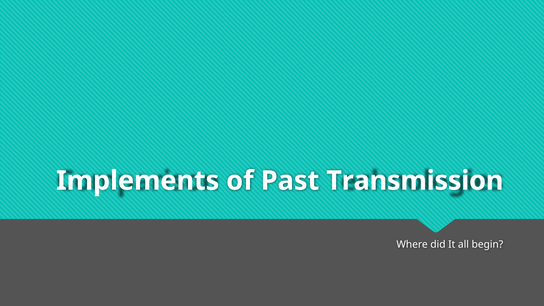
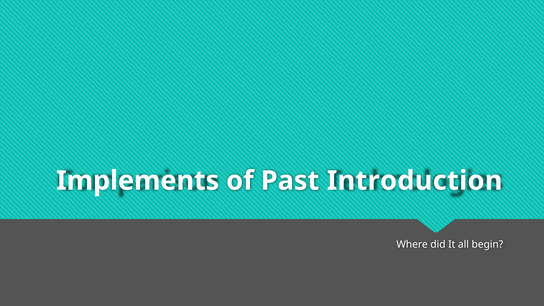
Transmission: Transmission -> Introduction (415, 181)
